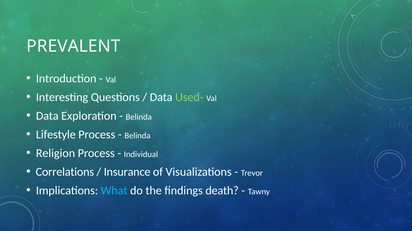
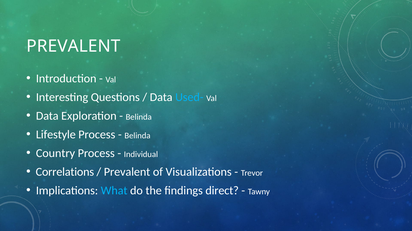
Used- colour: light green -> light blue (189, 97)
Religion: Religion -> Country (55, 154)
Insurance: Insurance -> Prevalent (127, 172)
death: death -> direct (222, 191)
